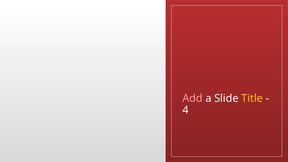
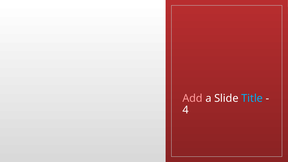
Title colour: yellow -> light blue (252, 98)
